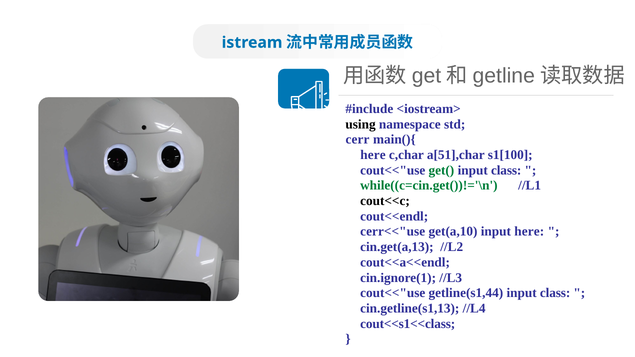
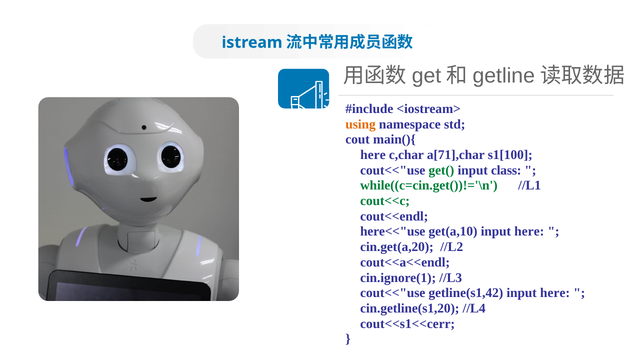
using colour: black -> orange (361, 124)
cerr: cerr -> cout (358, 140)
a[51],char: a[51],char -> a[71],char (456, 155)
cout<<c colour: black -> green (385, 201)
cerr<<"use: cerr<<"use -> here<<"use (393, 232)
cin.get(a,13: cin.get(a,13 -> cin.get(a,20 (397, 247)
getline(s1,44: getline(s1,44 -> getline(s1,42 (466, 293)
class: class -> here (555, 293)
cin.getline(s1,13: cin.getline(s1,13 -> cin.getline(s1,20 (410, 308)
cout<<s1<<class: cout<<s1<<class -> cout<<s1<<cerr (408, 324)
